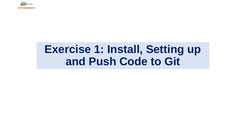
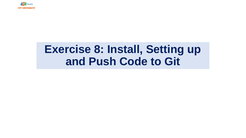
1: 1 -> 8 (99, 50)
